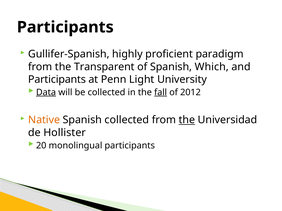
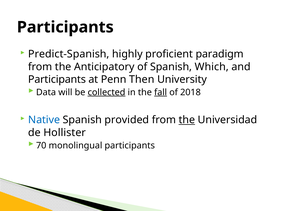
Gullifer-Spanish: Gullifer-Spanish -> Predict-Spanish (69, 54)
Transparent: Transparent -> Anticipatory (104, 67)
Light: Light -> Then (142, 80)
Data underline: present -> none (46, 92)
collected underline: none -> present (106, 92)
2012: 2012 -> 2018 (190, 92)
Native colour: orange -> blue (44, 120)
Spanish collected: collected -> provided (127, 120)
20: 20 -> 70 (41, 146)
